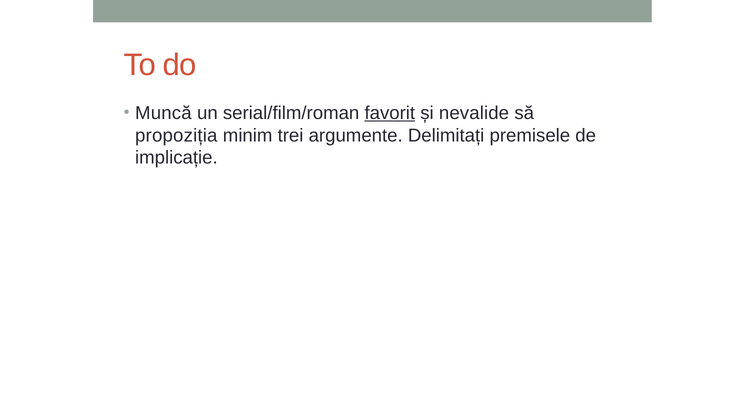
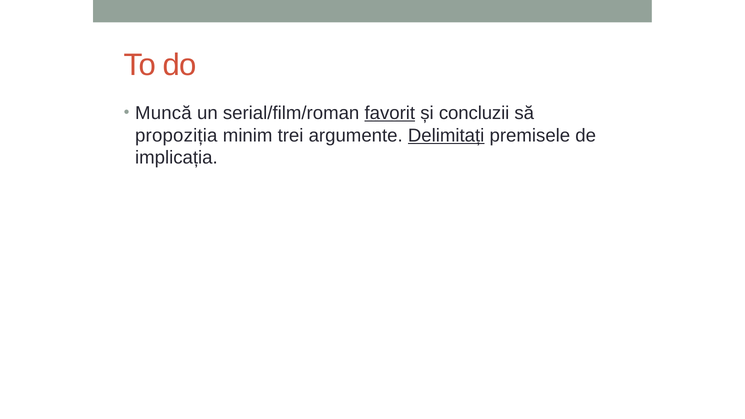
nevalide: nevalide -> concluzii (474, 113)
Delimitați underline: none -> present (446, 135)
implicație: implicație -> implicația (176, 158)
